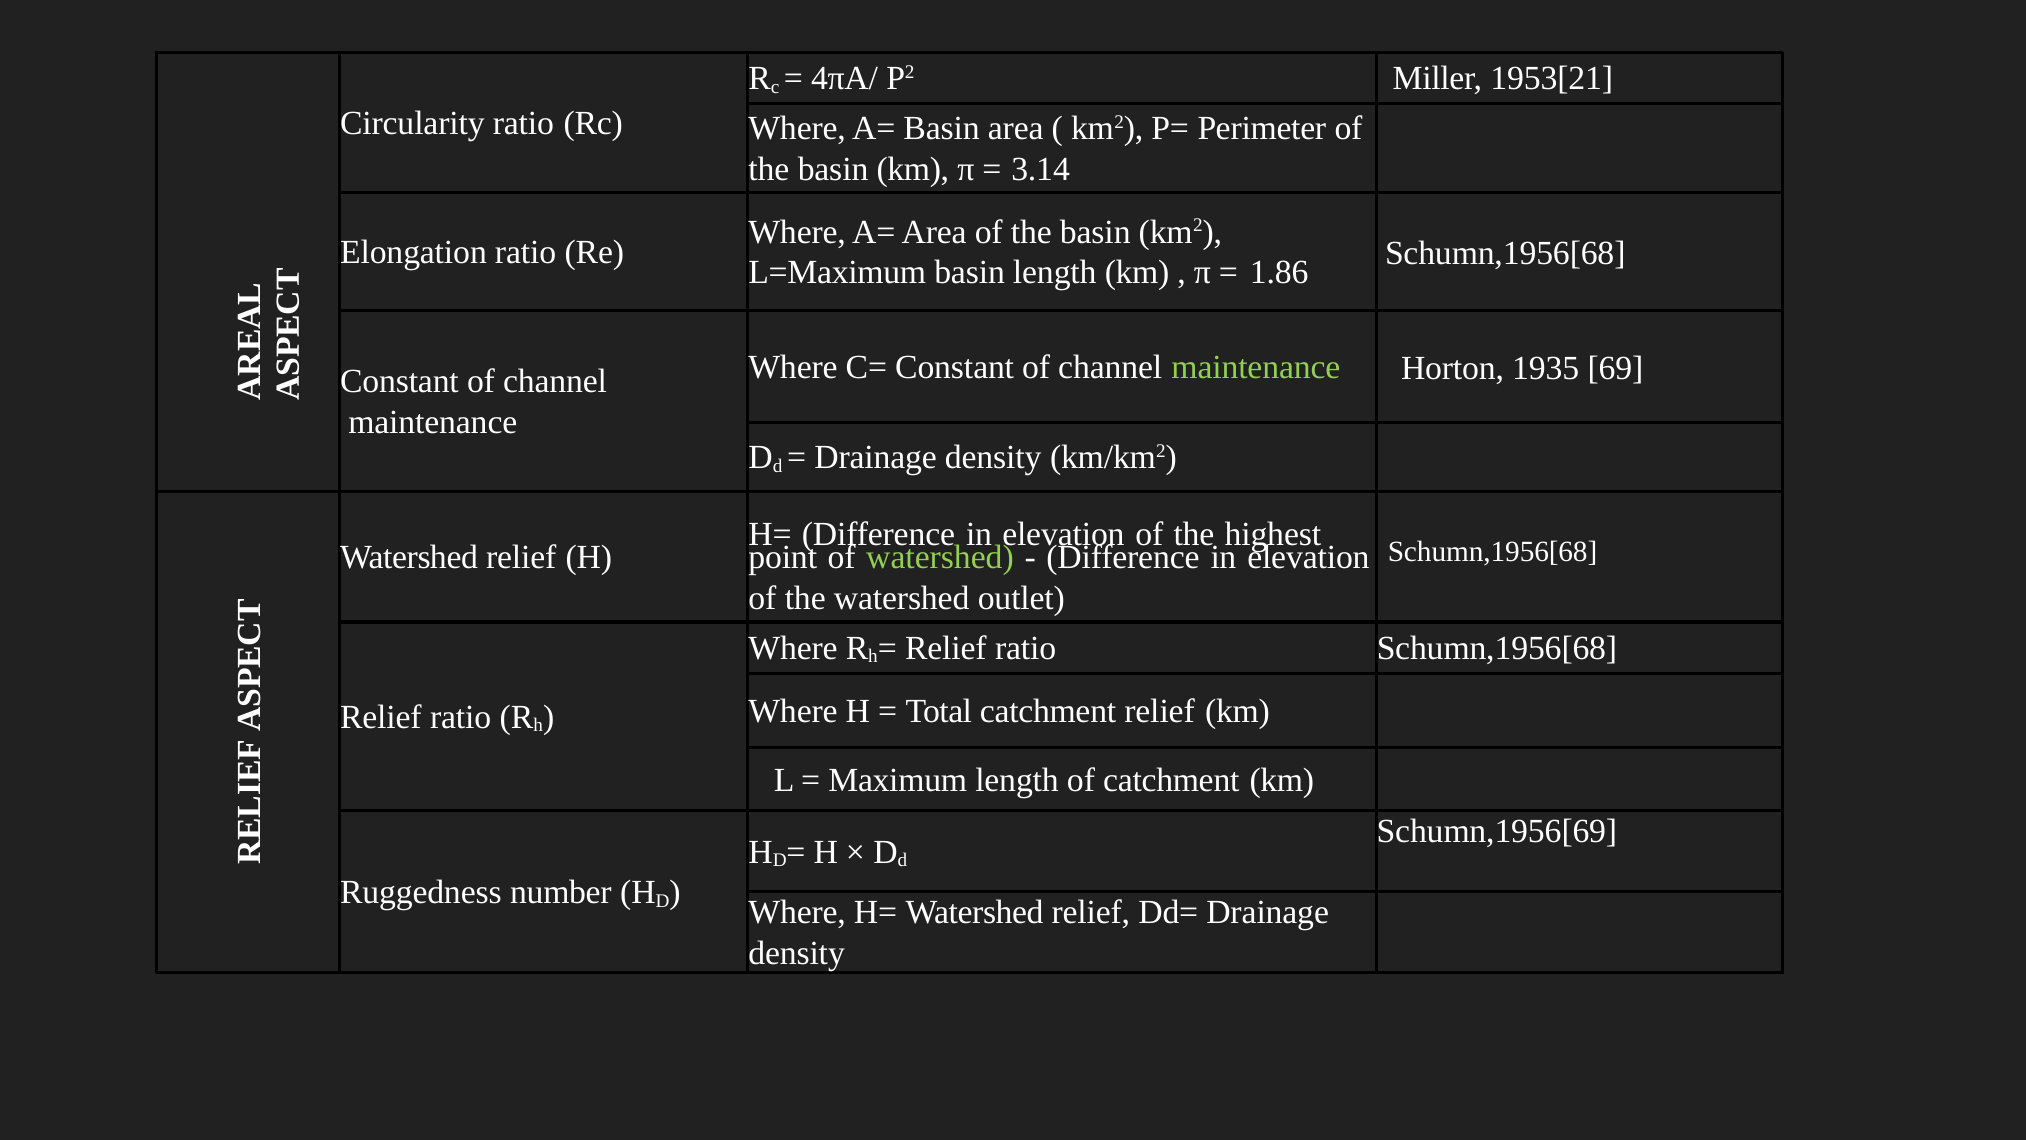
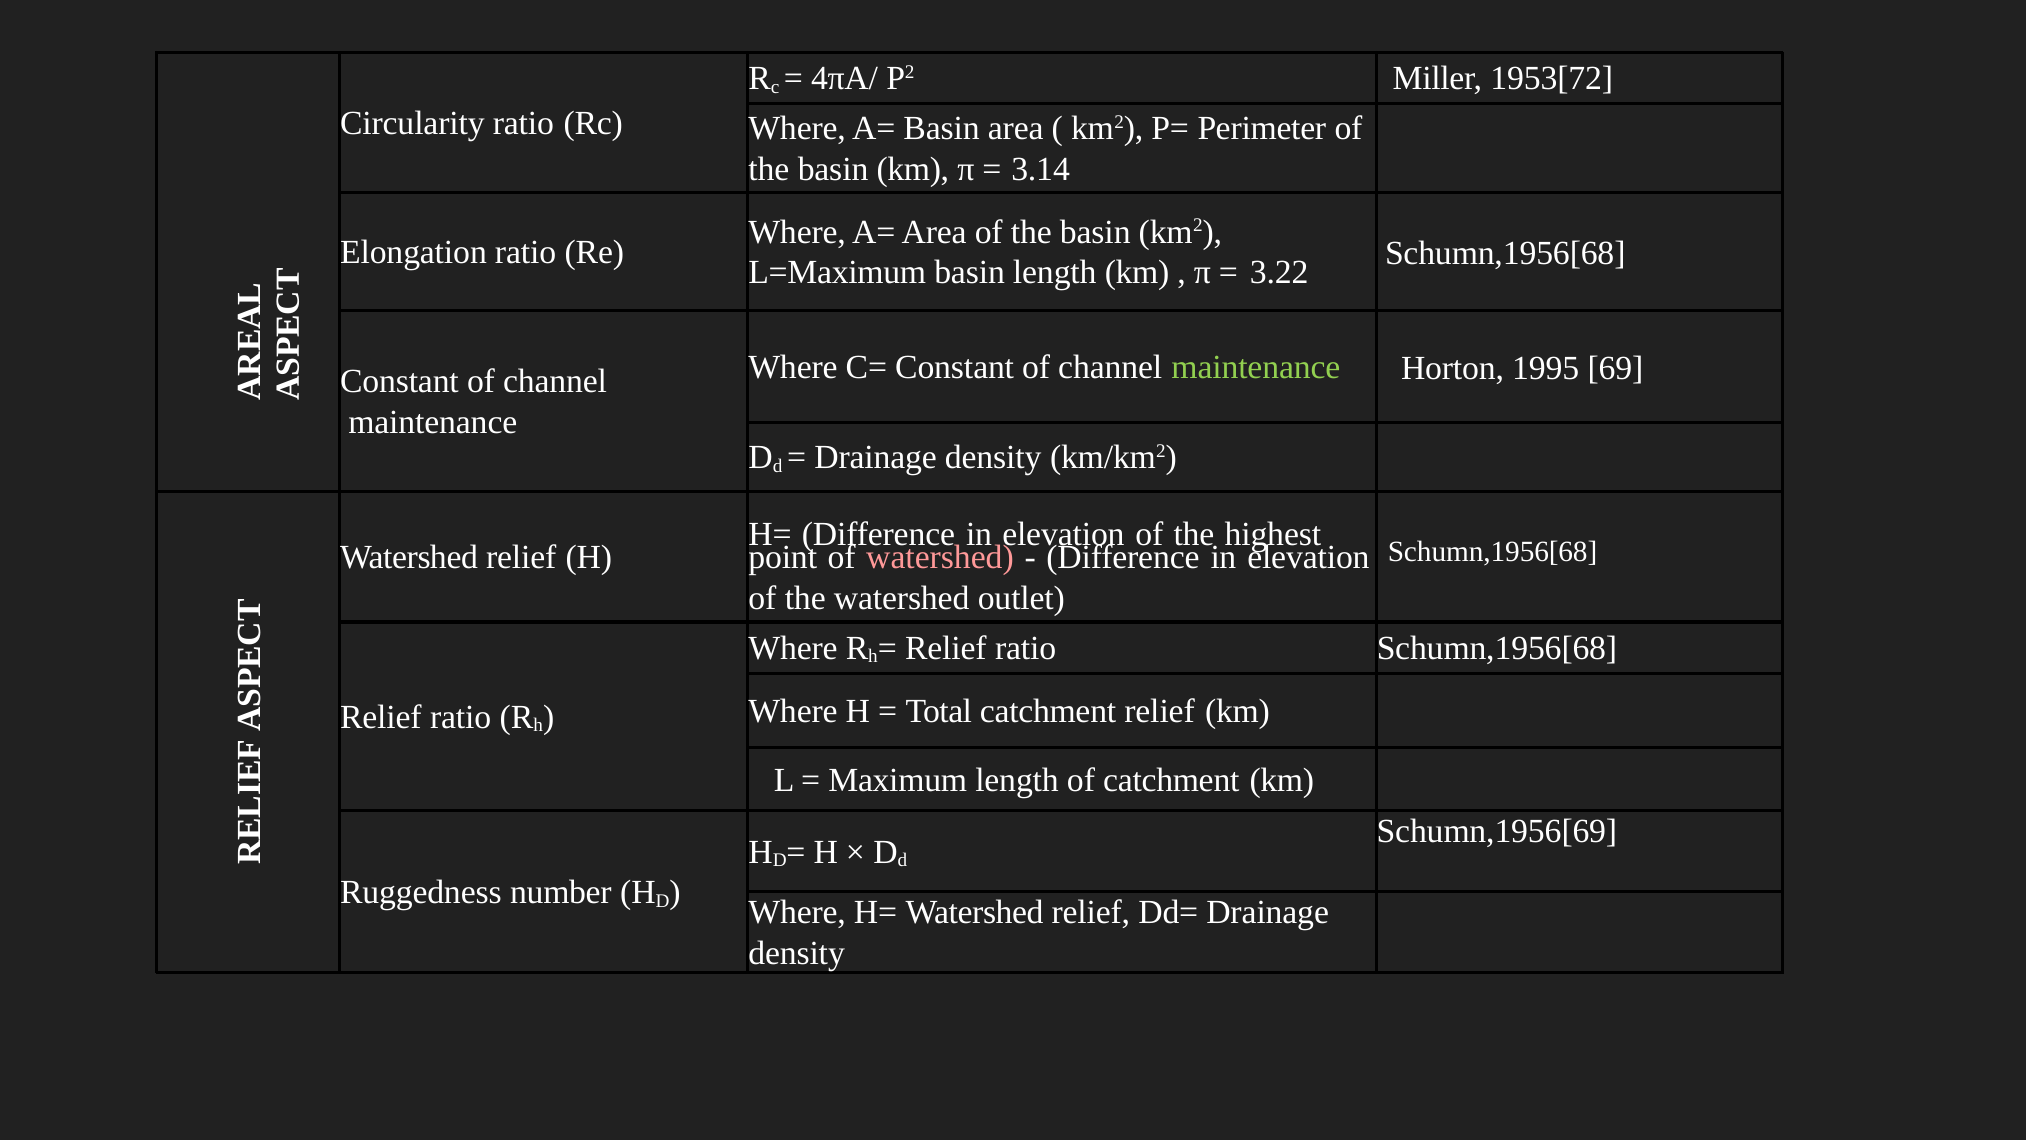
1953[21: 1953[21 -> 1953[72 (1552, 79)
1.86: 1.86 -> 3.22 (1279, 272)
1935: 1935 -> 1995 (1546, 368)
watershed colour: light green -> pink (940, 557)
